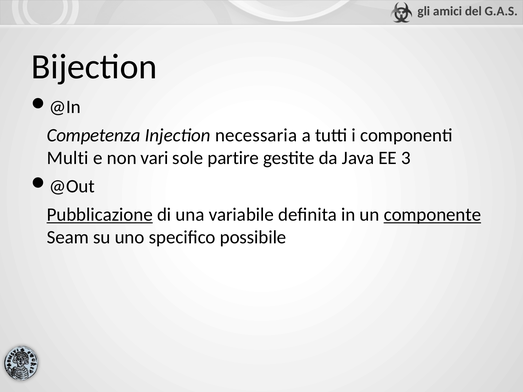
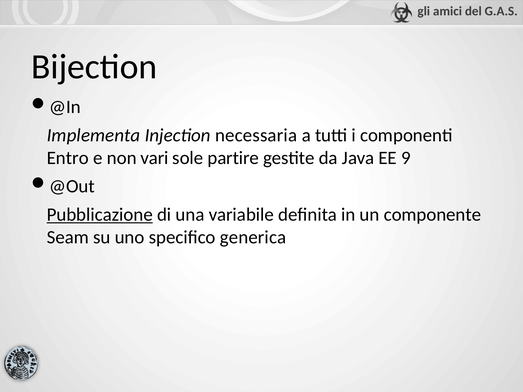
Competenza: Competenza -> Implementa (94, 135)
Multi: Multi -> Entro (68, 158)
3: 3 -> 9 (406, 158)
componente underline: present -> none (432, 215)
possibile: possibile -> generica (253, 238)
